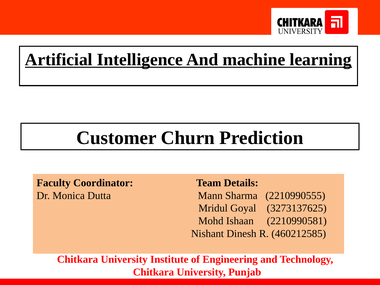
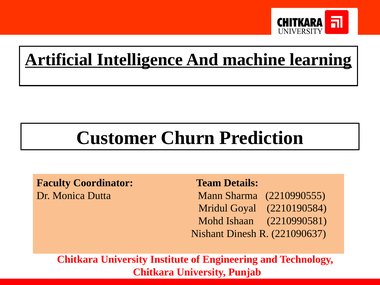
3273137625: 3273137625 -> 2210190584 (297, 208)
460212585: 460212585 -> 221090637 (299, 234)
